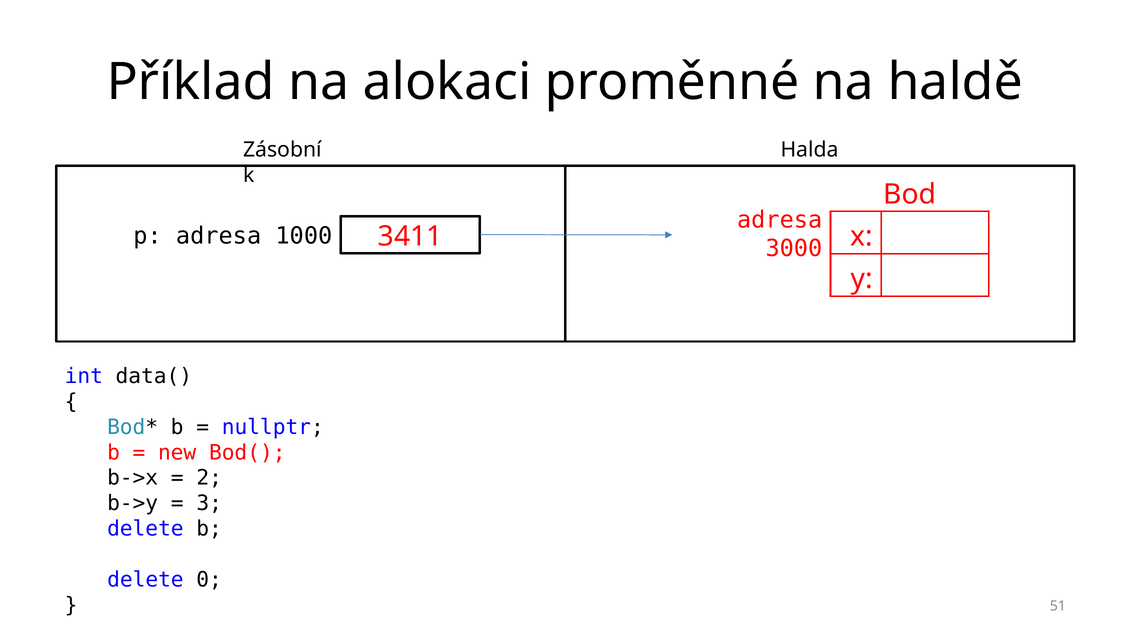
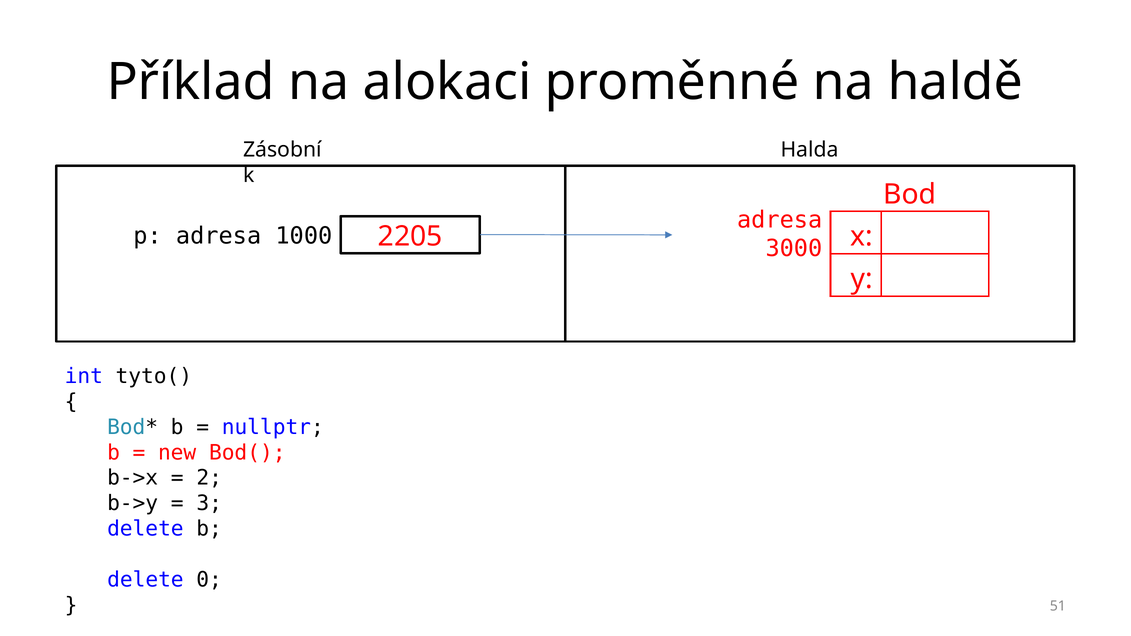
3411: 3411 -> 2205 (410, 237)
data(: data( -> tyto( (154, 376)
